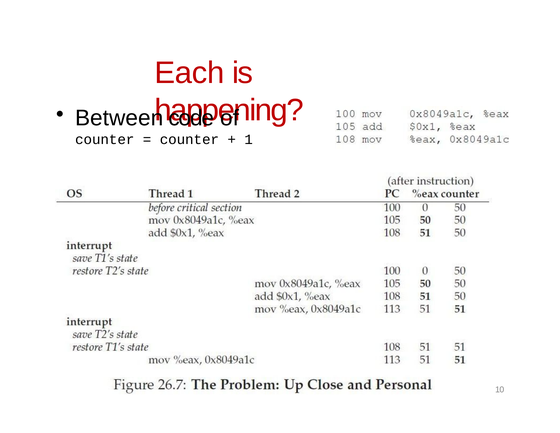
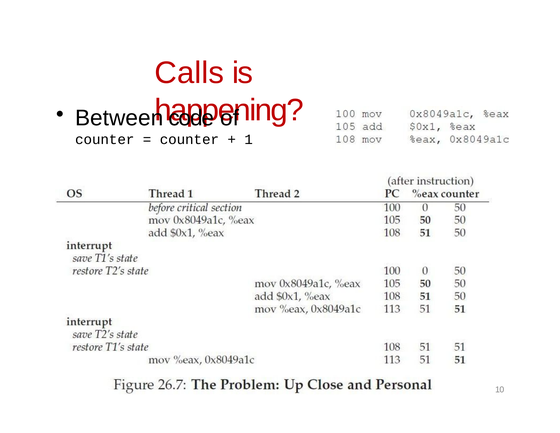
Each: Each -> Calls (189, 73)
